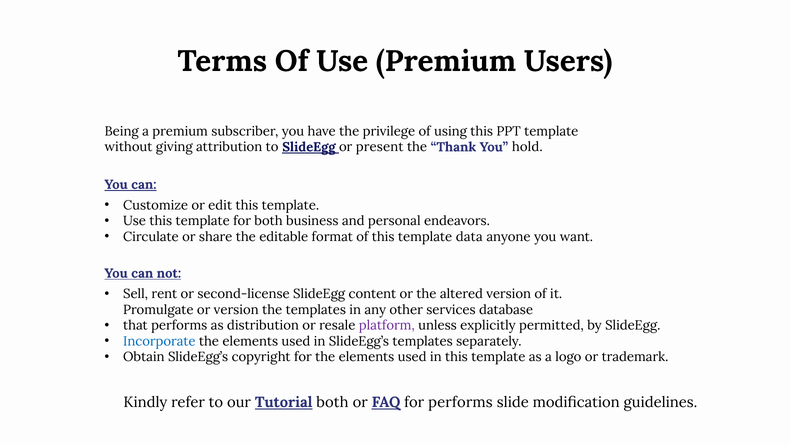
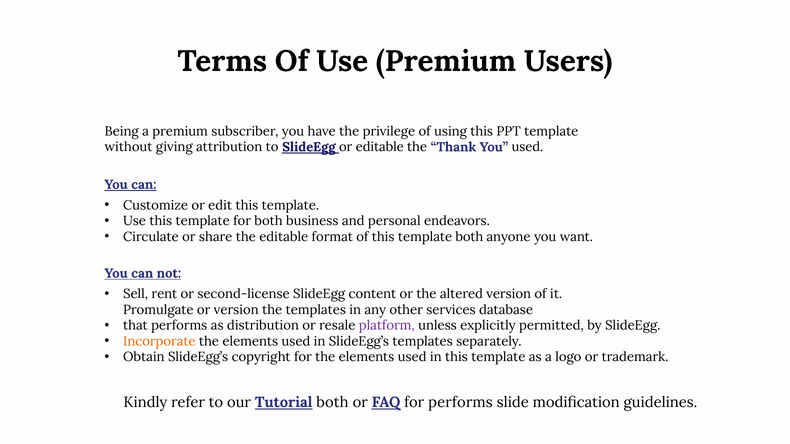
or present: present -> editable (380, 147)
You hold: hold -> used (527, 147)
template data: data -> both (469, 237)
Incorporate colour: blue -> orange (159, 342)
